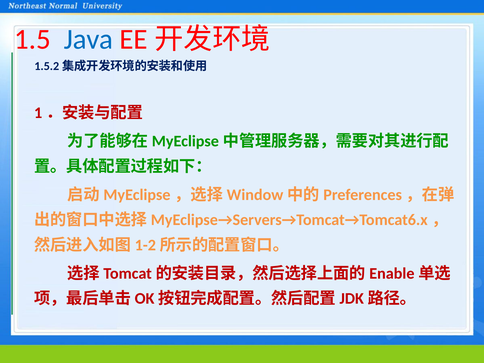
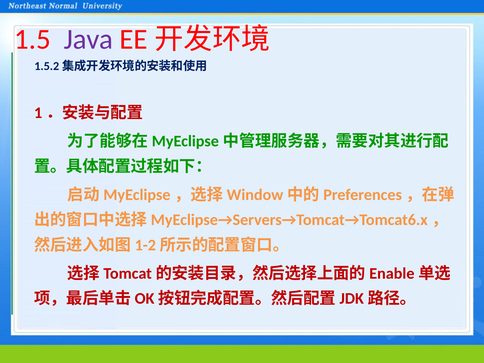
Java colour: blue -> purple (89, 39)
